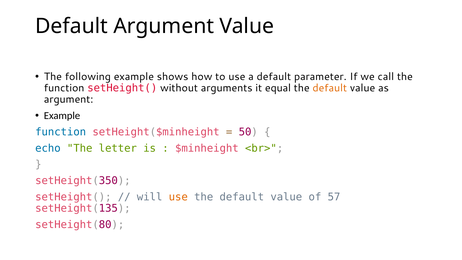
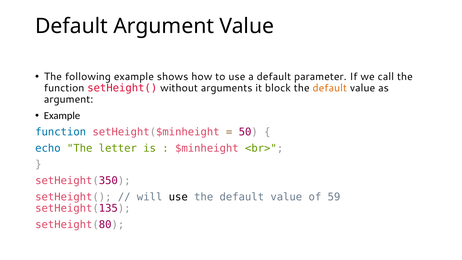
equal: equal -> block (278, 88)
use colour: orange -> black (178, 197)
57: 57 -> 59 (334, 197)
